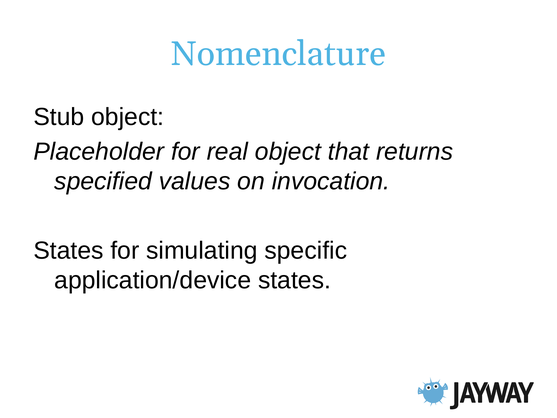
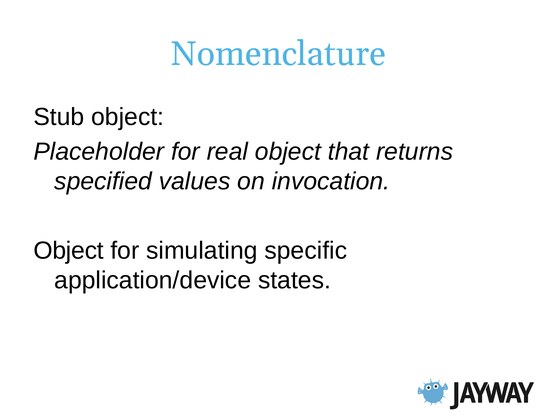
States: States -> Object (69, 251)
